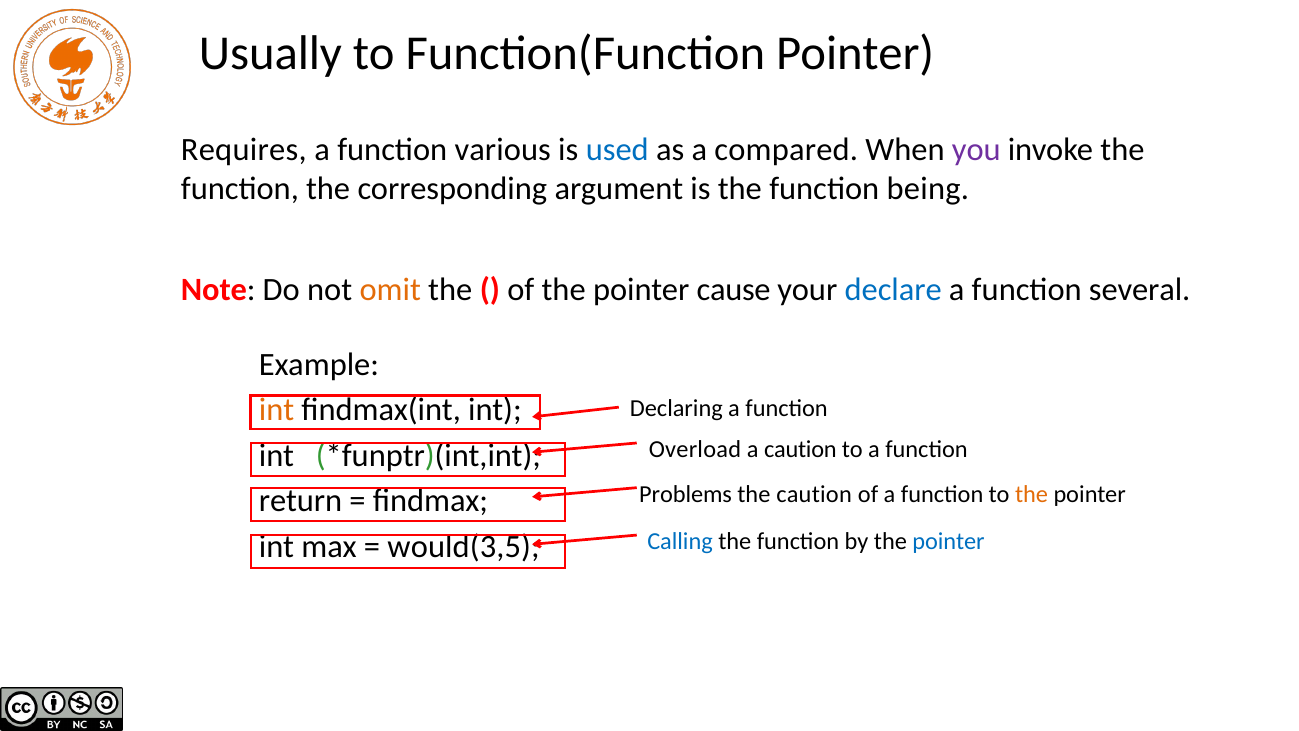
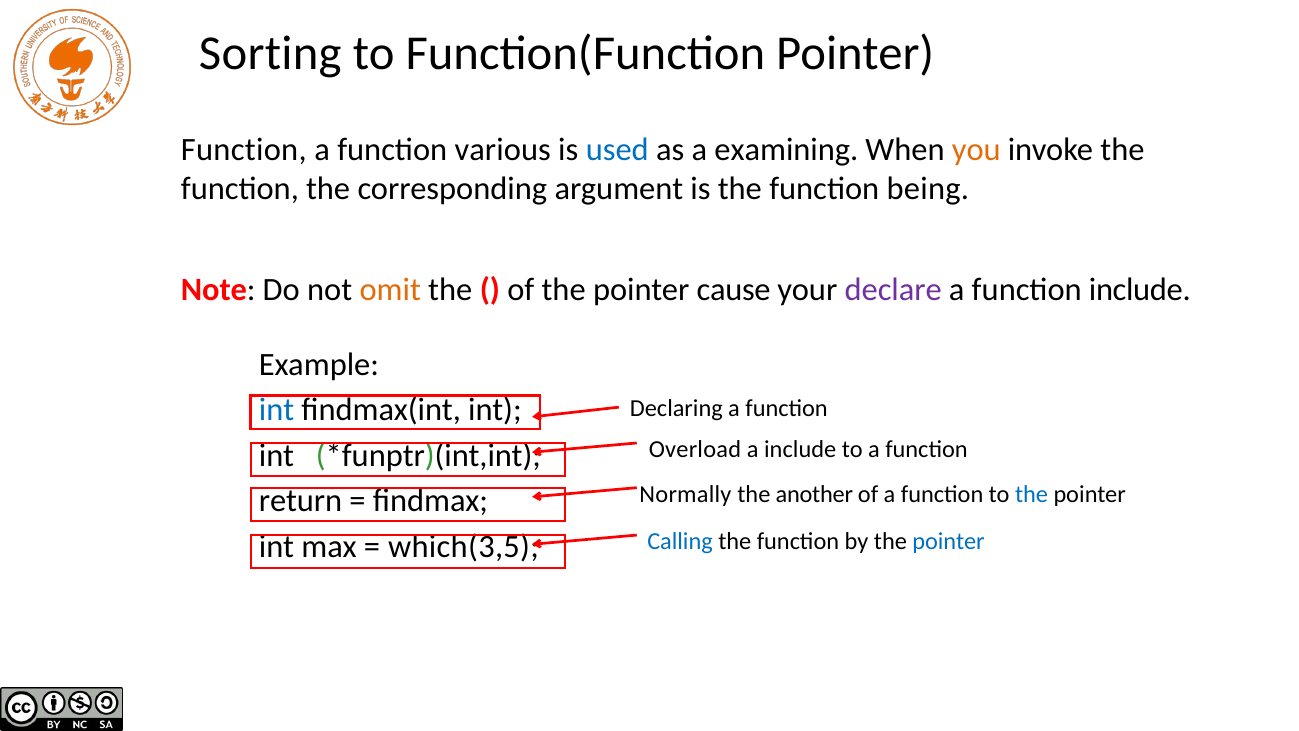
Usually: Usually -> Sorting (270, 54)
Requires: Requires -> Function (244, 149)
compared: compared -> examining (786, 149)
you colour: purple -> orange (976, 149)
declare colour: blue -> purple (893, 290)
function several: several -> include (1140, 290)
int colour: orange -> blue (277, 410)
a caution: caution -> include (800, 450)
Problems: Problems -> Normally (685, 494)
the caution: caution -> another (814, 494)
the colour: orange -> blue (1032, 494)
would(3,5: would(3,5 -> which(3,5 (464, 546)
